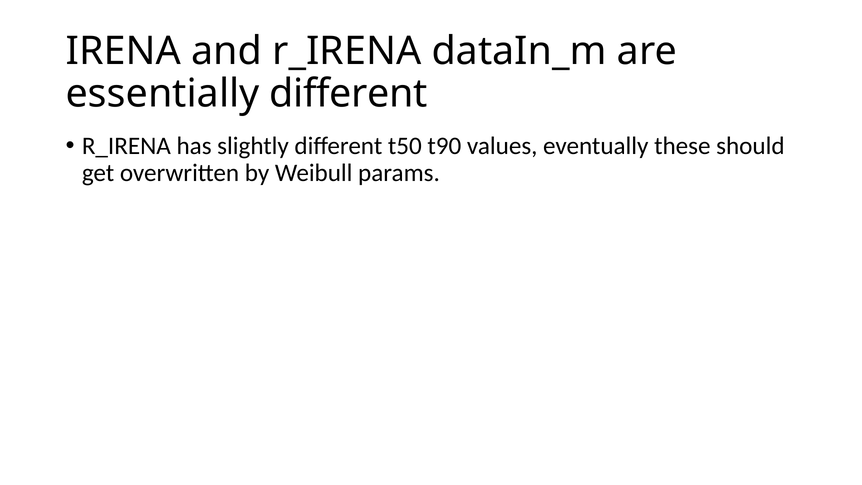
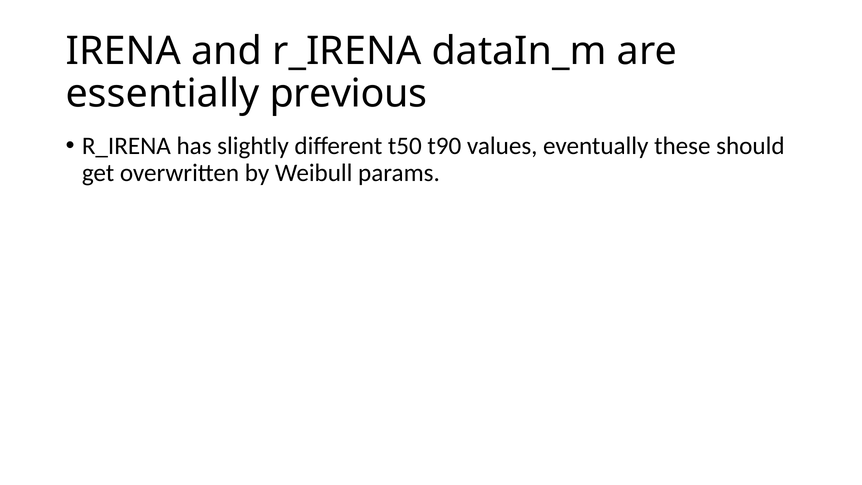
essentially different: different -> previous (348, 94)
